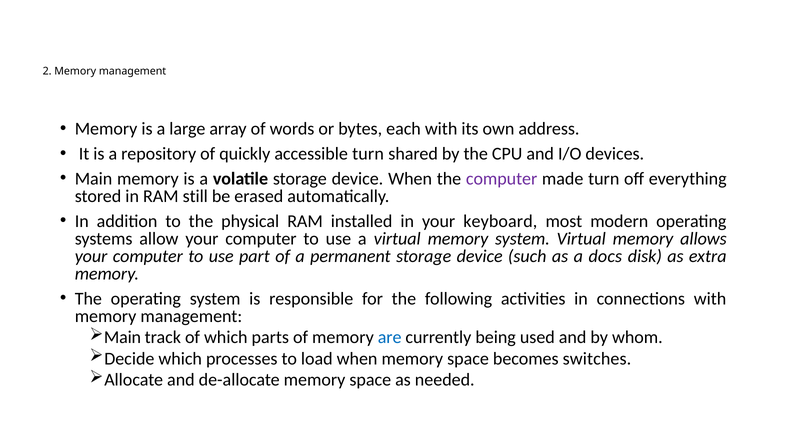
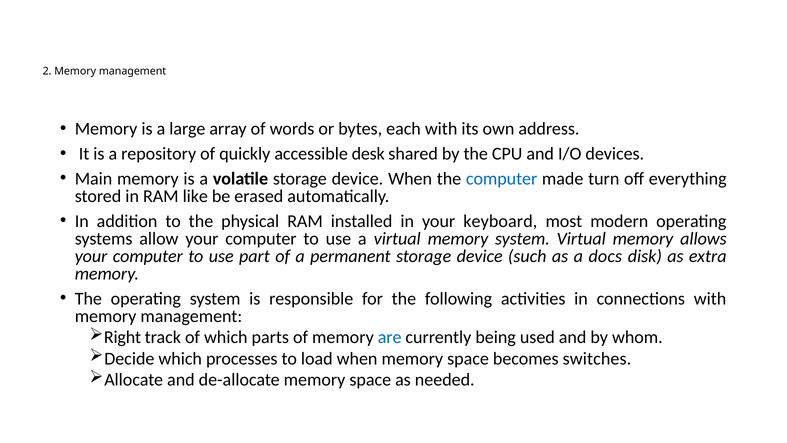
accessible turn: turn -> desk (368, 154)
computer colour: purple -> blue (502, 179)
still: still -> like (195, 196)
Main: Main -> Right (123, 337)
